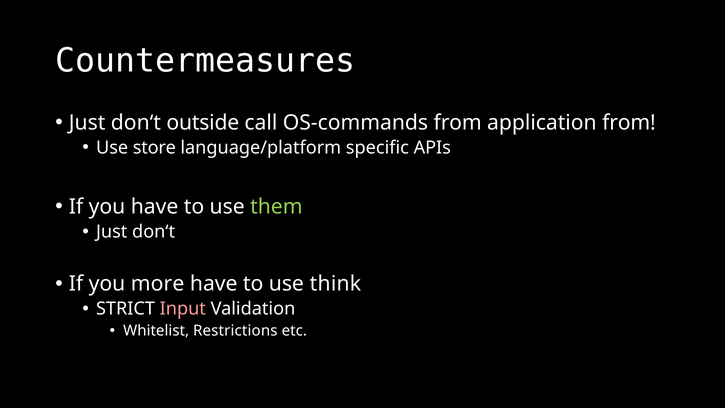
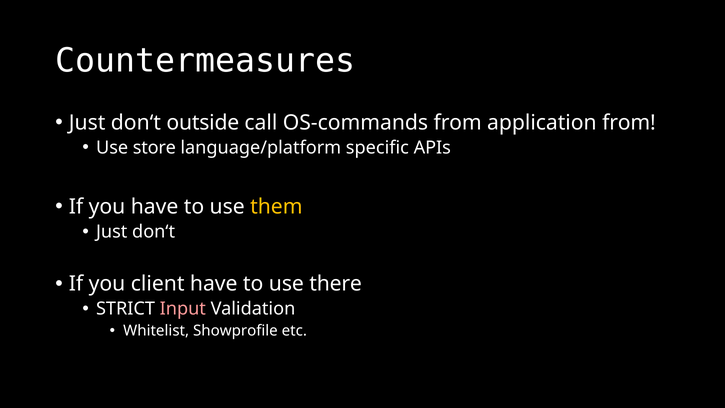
them colour: light green -> yellow (276, 207)
more: more -> client (158, 284)
think: think -> there (336, 284)
Restrictions: Restrictions -> Showprofile (235, 330)
